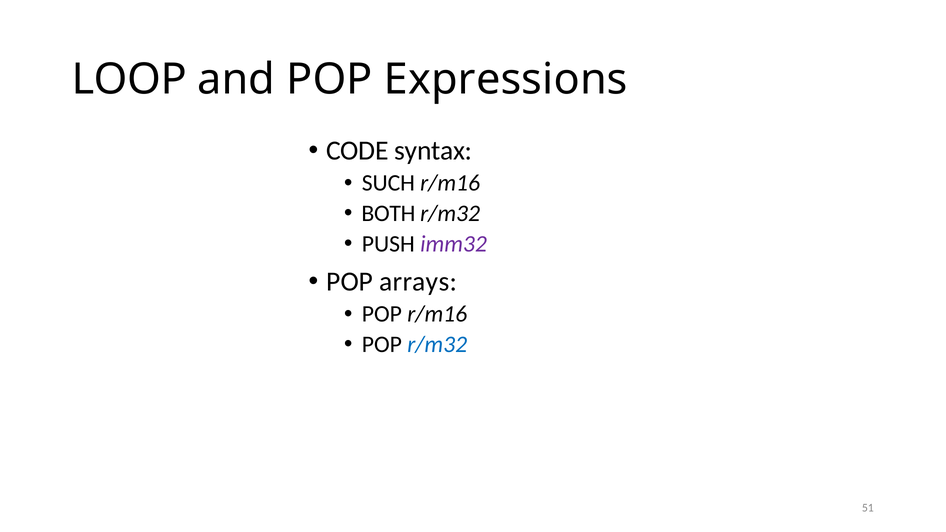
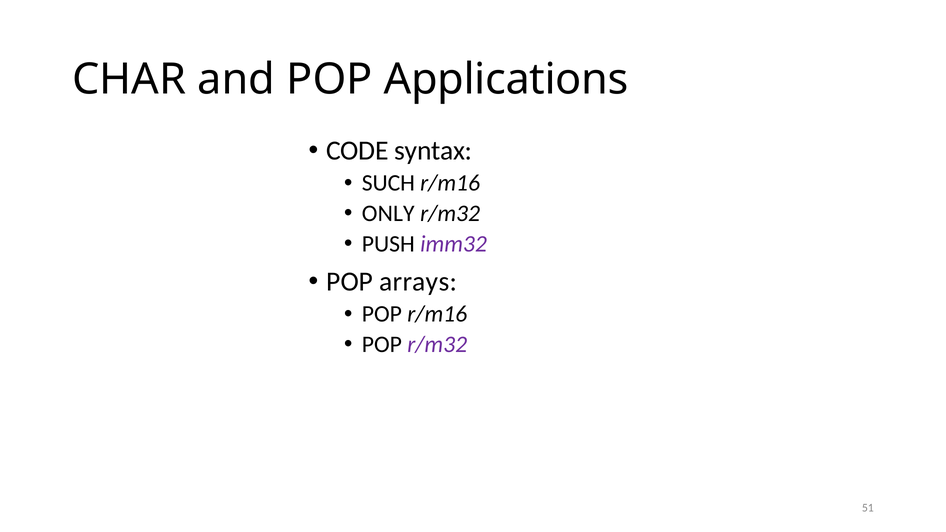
LOOP: LOOP -> CHAR (129, 79)
Expressions: Expressions -> Applications (506, 79)
BOTH: BOTH -> ONLY (388, 214)
r/m32 colour: blue -> purple (437, 345)
